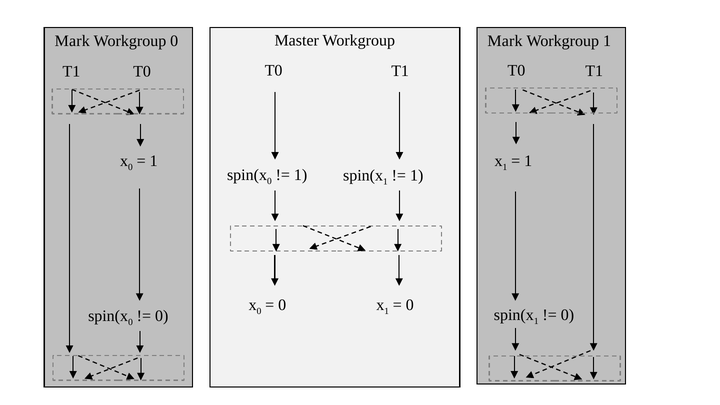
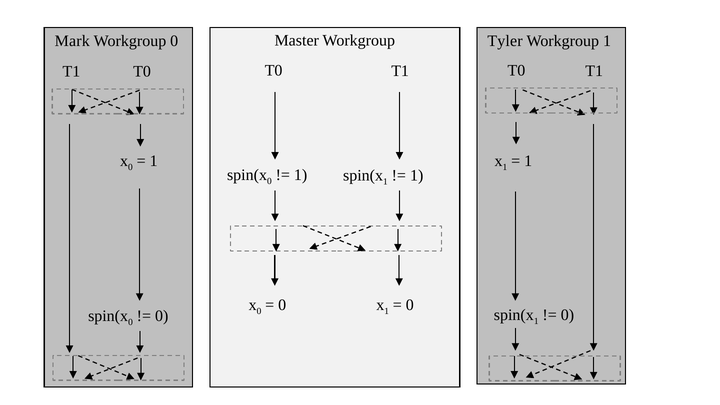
0 Mark: Mark -> Tyler (505, 41)
